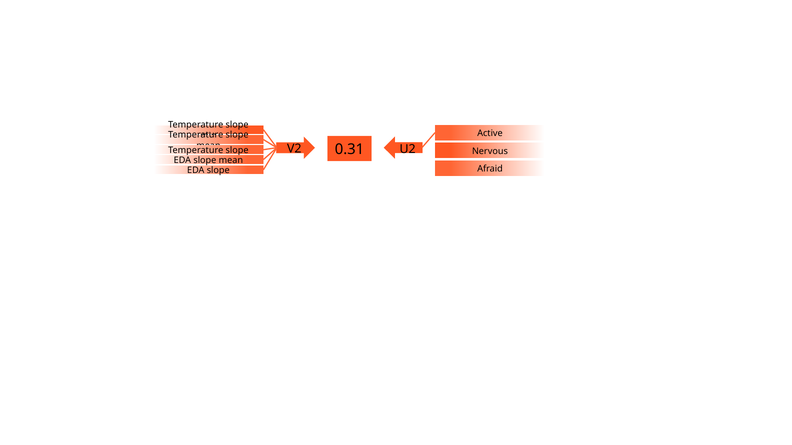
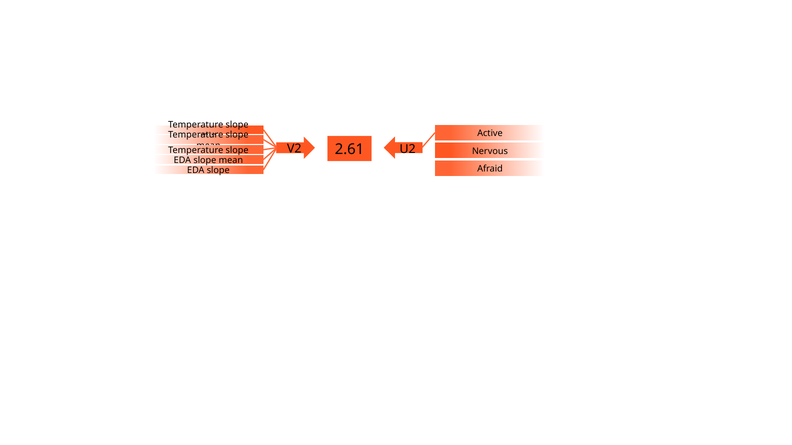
0.31: 0.31 -> 2.61 (349, 150)
